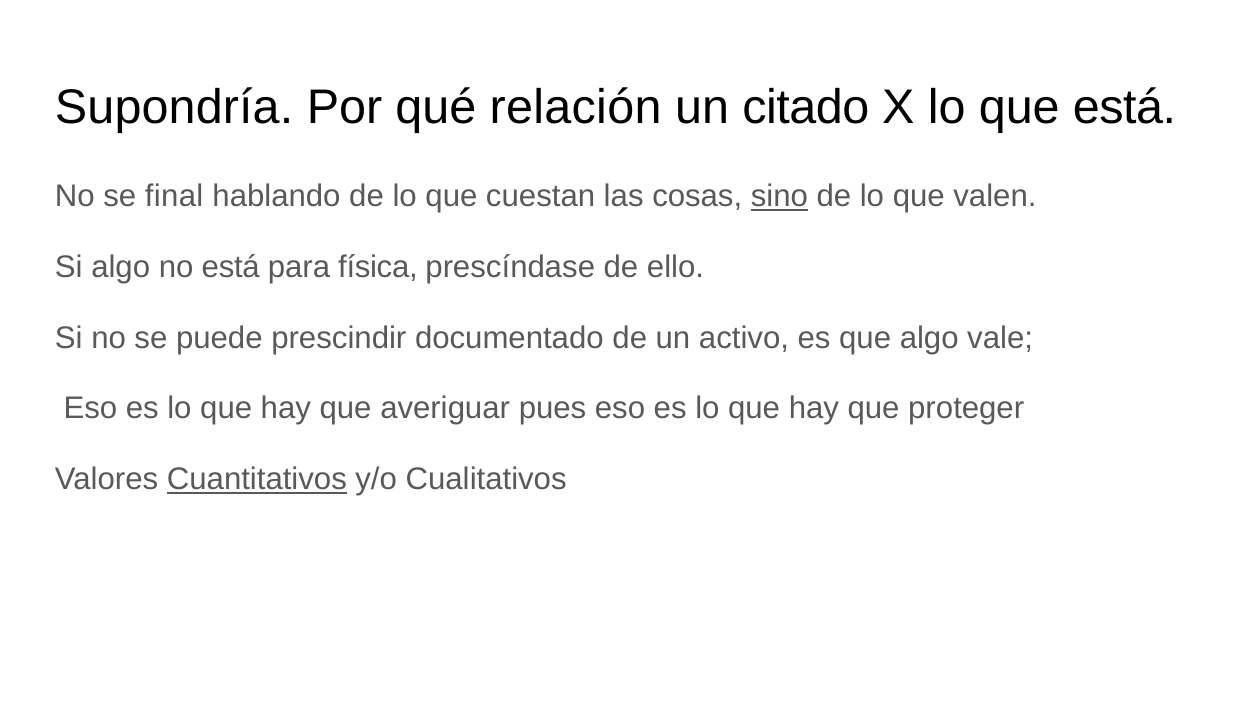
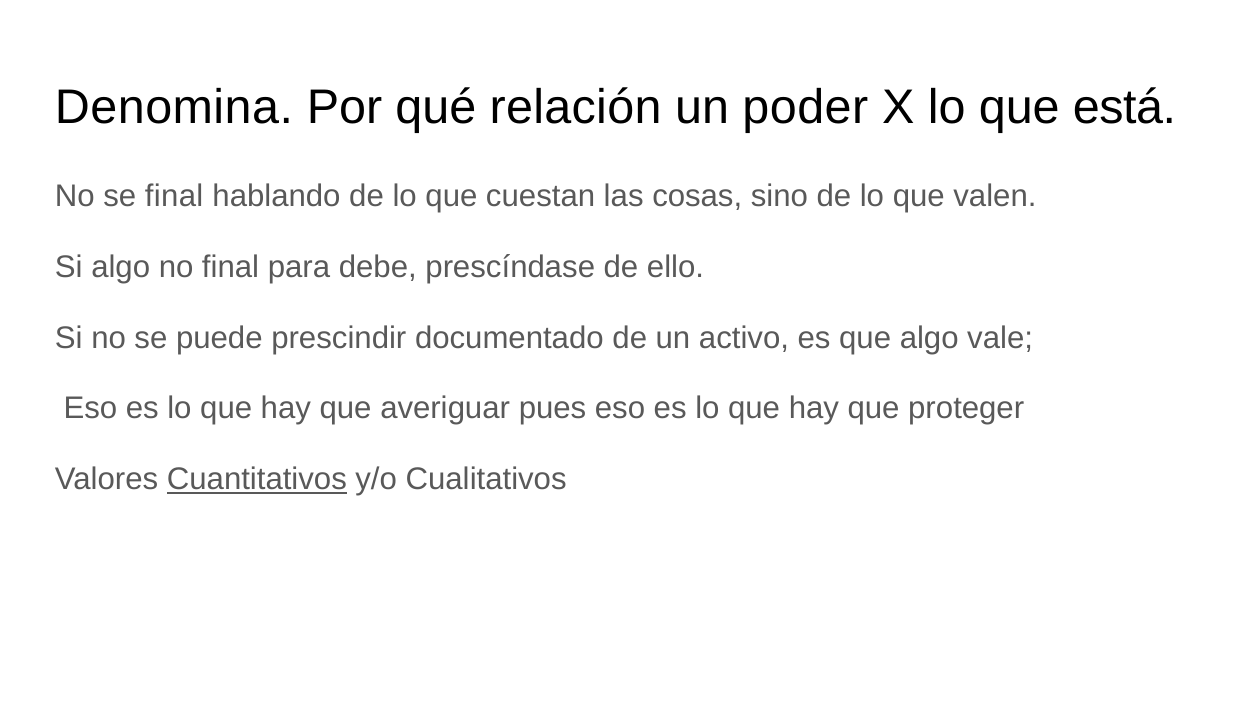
Supondría: Supondría -> Denomina (174, 108)
citado: citado -> poder (805, 108)
sino underline: present -> none (779, 196)
no está: está -> final (231, 267)
física: física -> debe (378, 267)
